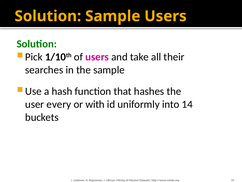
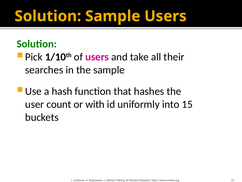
every: every -> count (59, 104)
into 14: 14 -> 15 (187, 104)
